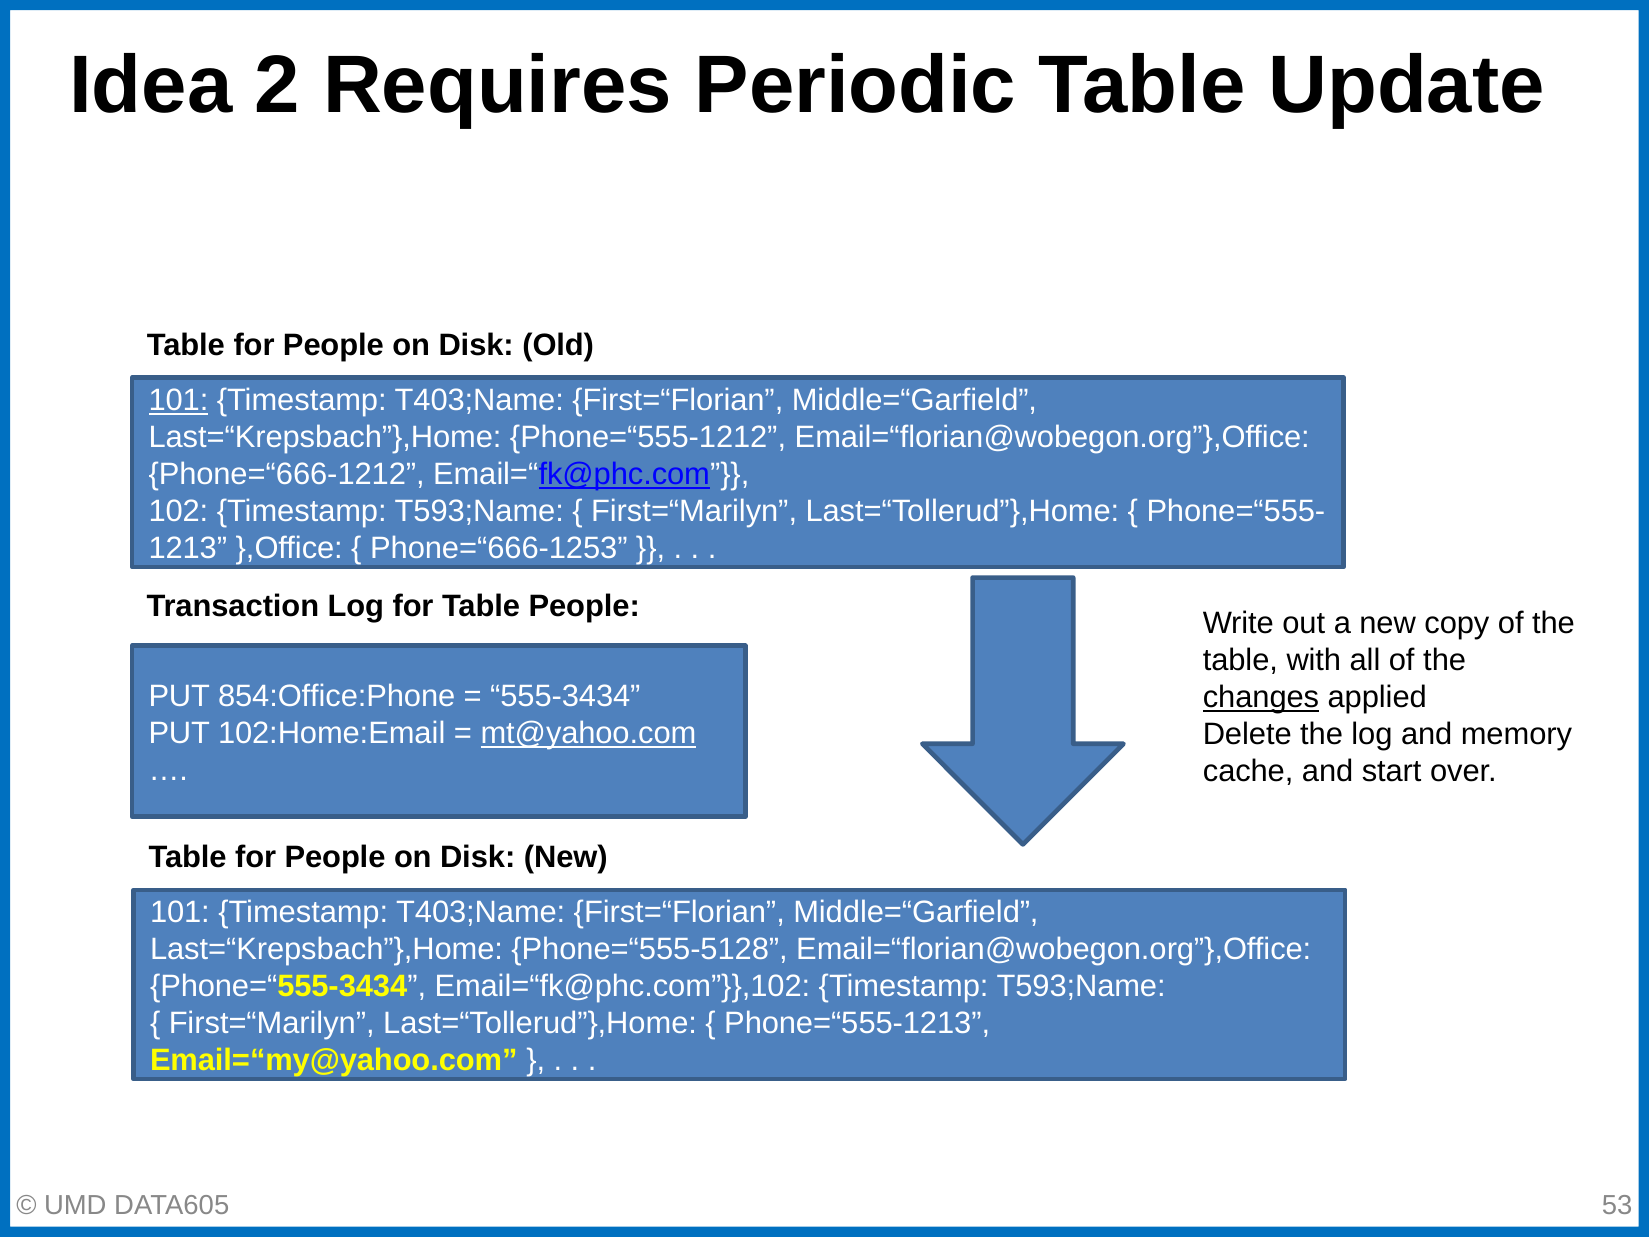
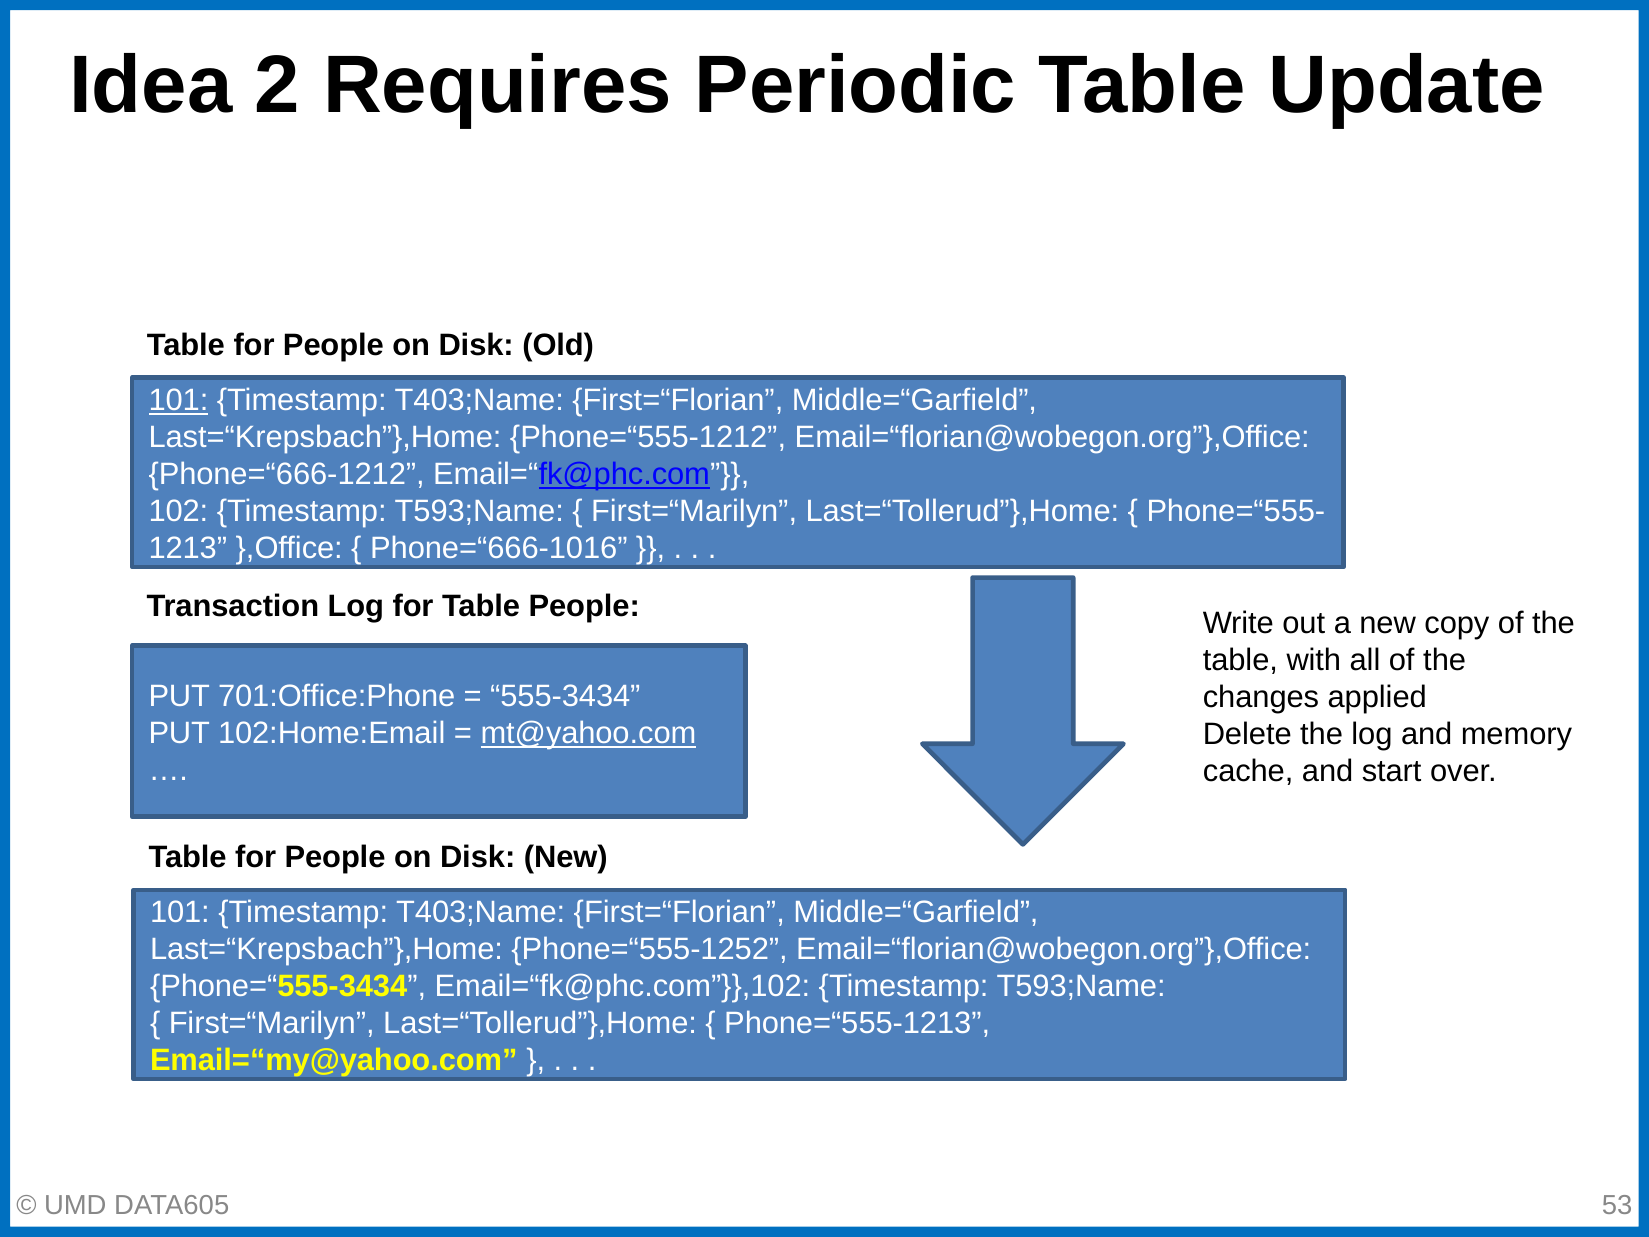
Phone=“666-1253: Phone=“666-1253 -> Phone=“666-1016 (499, 549)
854:Office:Phone: 854:Office:Phone -> 701:Office:Phone (337, 696)
changes underline: present -> none (1261, 697)
Phone=“555-5128: Phone=“555-5128 -> Phone=“555-1252 (650, 949)
